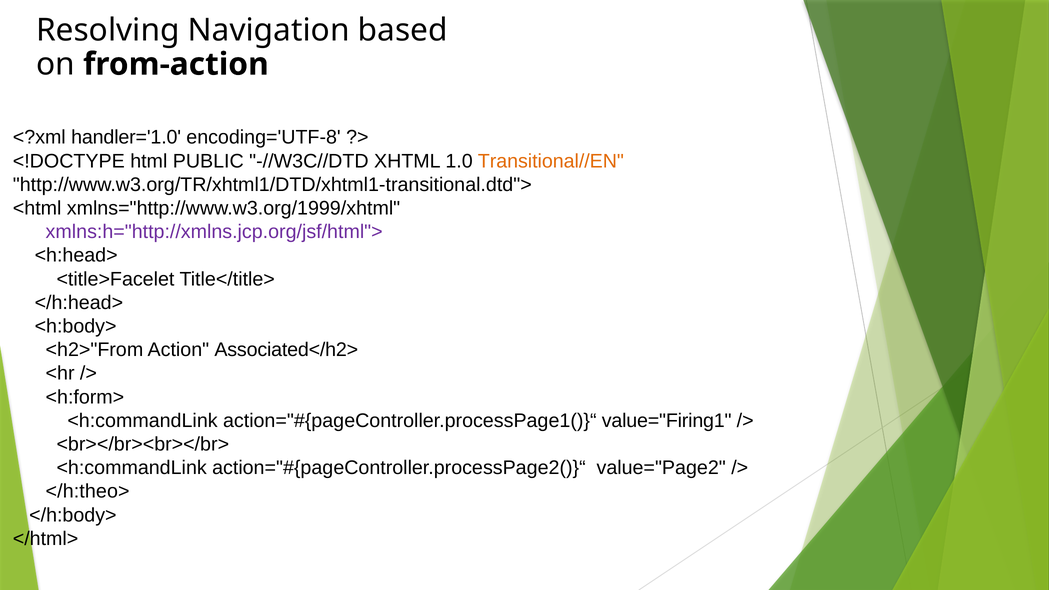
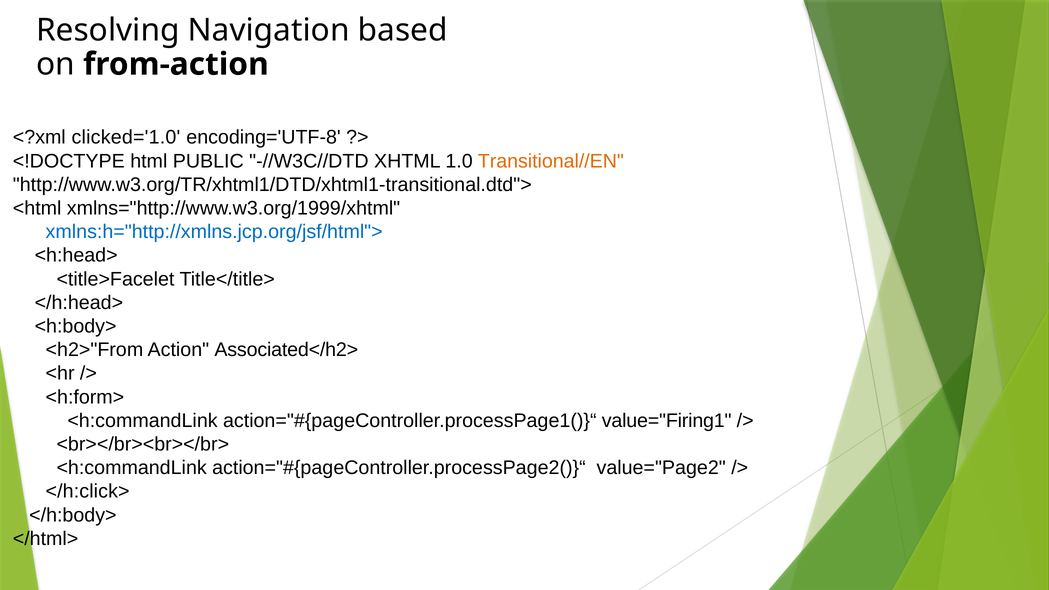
handler='1.0: handler='1.0 -> clicked='1.0 (126, 137)
xmlns:h="http://xmlns.jcp.org/jsf/html"> colour: purple -> blue (214, 232)
</h:theo>: </h:theo> -> </h:click> (88, 491)
